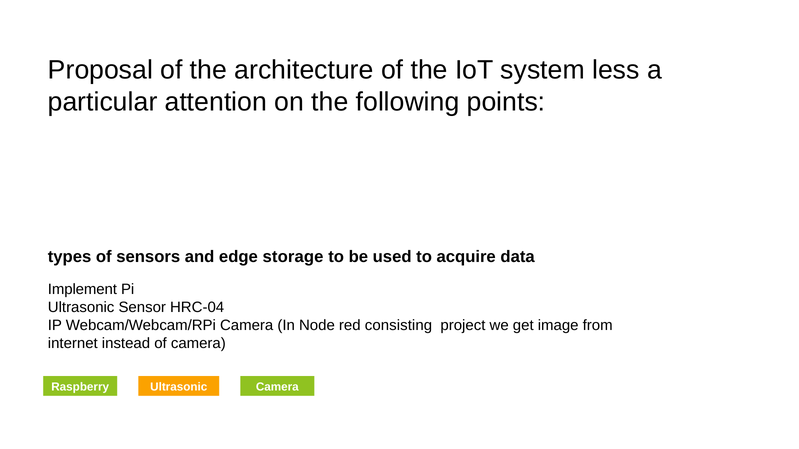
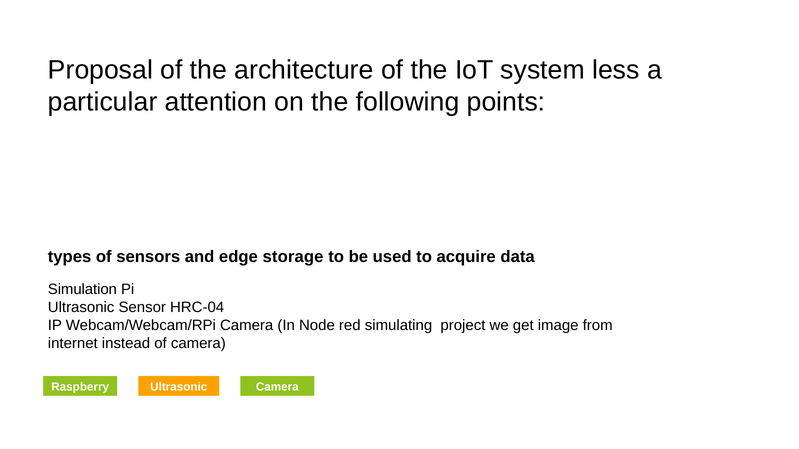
Implement: Implement -> Simulation (82, 290)
consisting: consisting -> simulating (399, 326)
